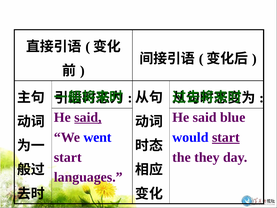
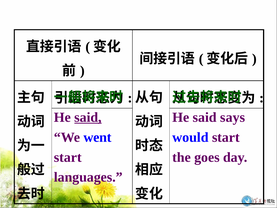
blue: blue -> says (233, 117)
start underline: present -> none (226, 137)
they: they -> goes (207, 157)
